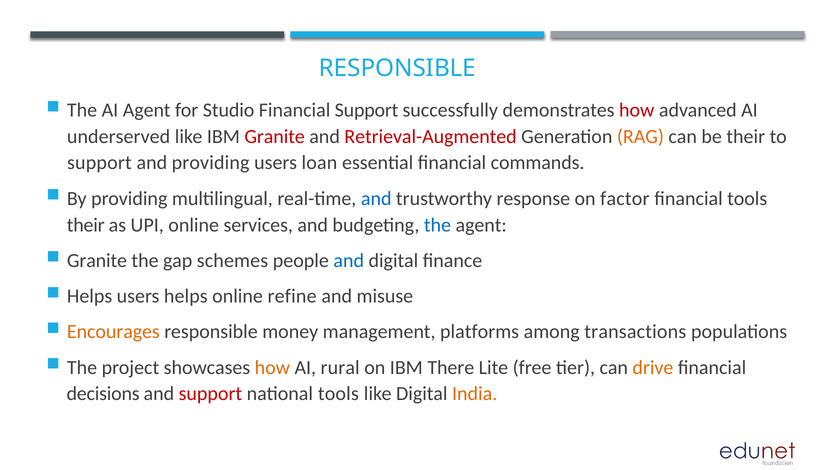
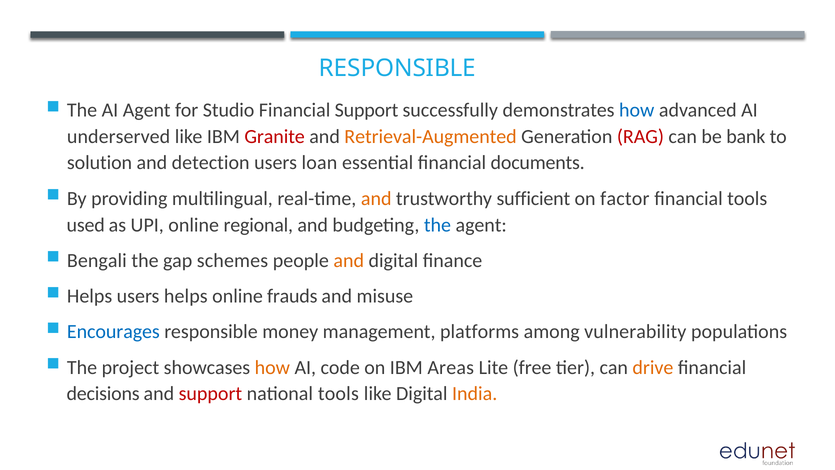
how colour: red -> blue (637, 110)
Retrieval-Augmented colour: red -> orange (431, 136)
RAG colour: orange -> red (640, 136)
be their: their -> bank (746, 136)
support: support -> solution (100, 163)
and providing: providing -> detection (211, 163)
commands: commands -> documents (538, 163)
and colour: blue -> orange (376, 198)
response: response -> sufficient (533, 198)
their: their -> used (86, 225)
services: services -> regional (258, 225)
Granite: Granite -> Bengali (97, 260)
and colour: blue -> orange (349, 260)
refine: refine -> frauds (292, 296)
Encourages colour: orange -> blue (113, 332)
transactions: transactions -> vulnerability (635, 332)
rural: rural -> code (340, 367)
There: There -> Areas (451, 367)
